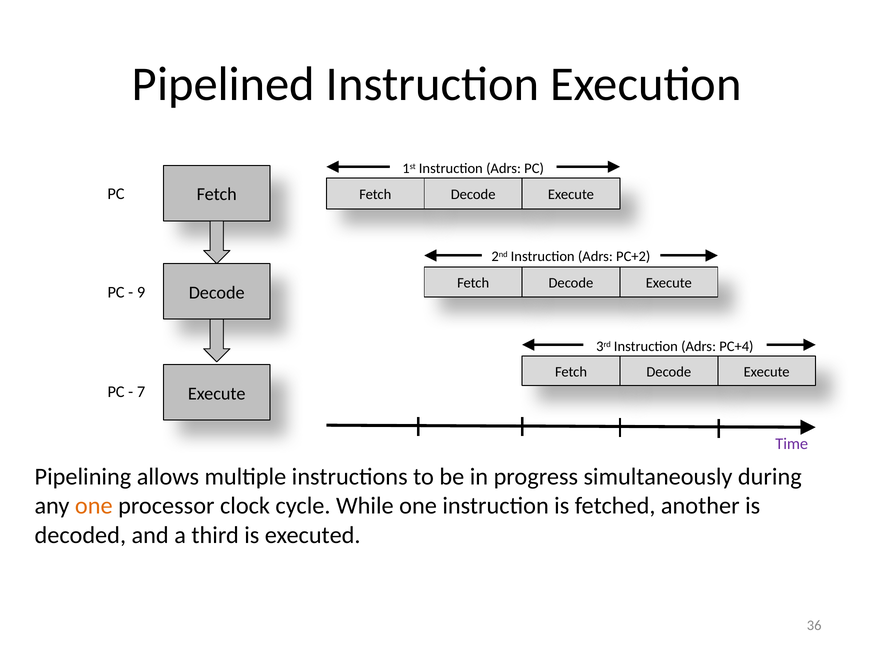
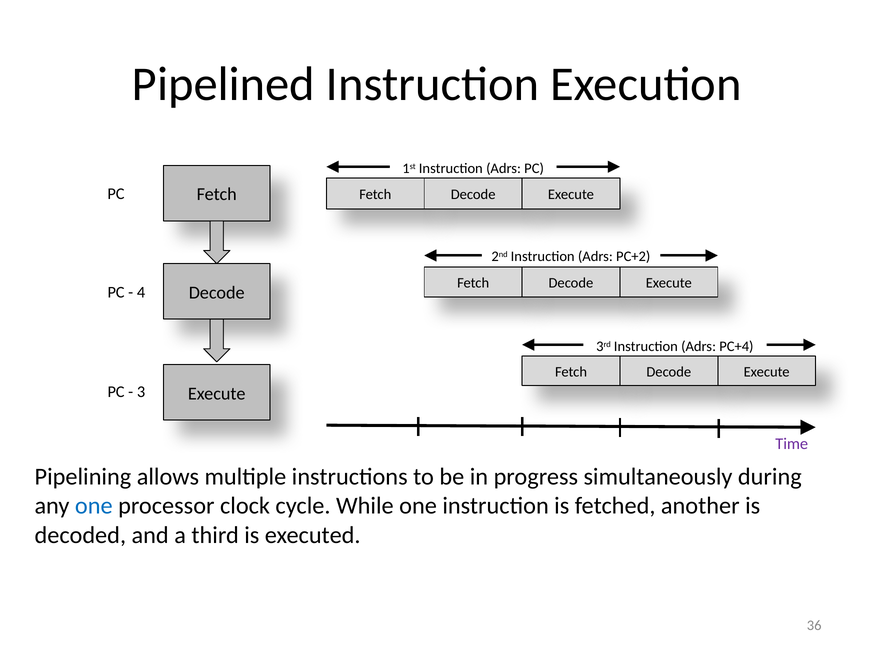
9: 9 -> 4 (141, 293)
7: 7 -> 3 (141, 392)
one colour: orange -> blue (94, 506)
